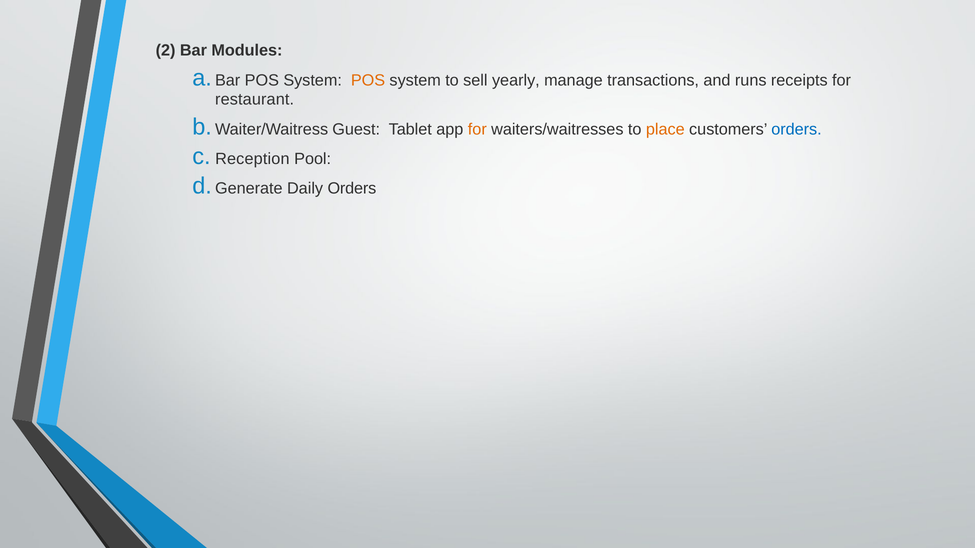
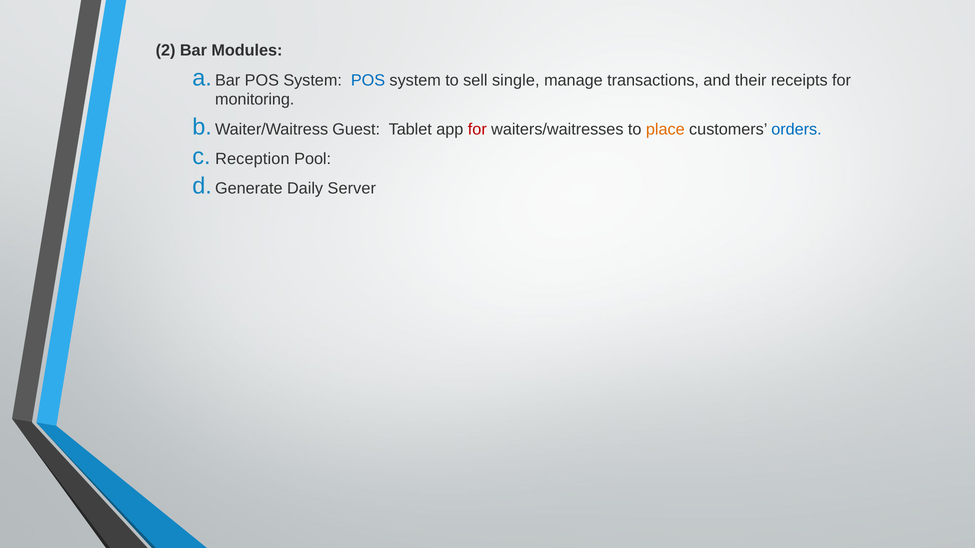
POS colour: orange -> blue (368, 80)
yearly: yearly -> single (516, 80)
runs: runs -> their (751, 80)
restaurant: restaurant -> monitoring (255, 100)
for colour: orange -> red (477, 129)
Daily Orders: Orders -> Server (352, 189)
